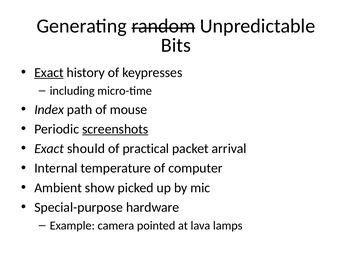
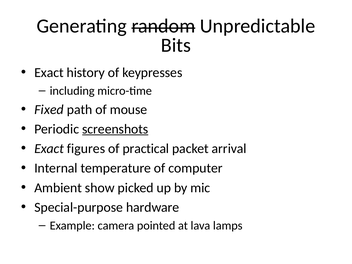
Exact underline: present -> none (49, 73)
Index: Index -> Fixed (49, 110)
should: should -> figures (86, 149)
